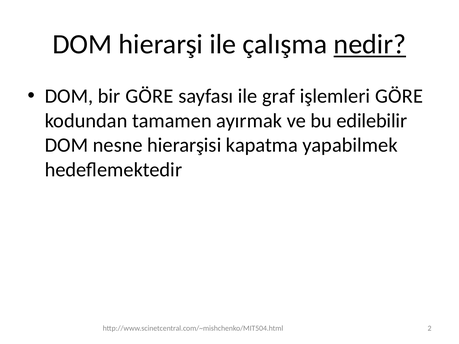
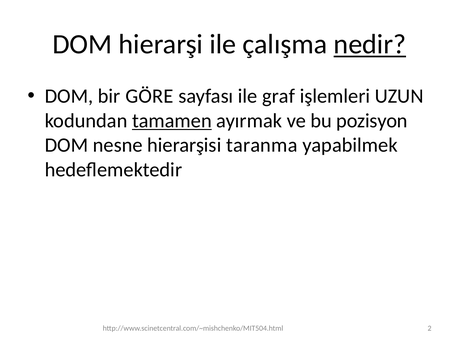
işlemleri GÖRE: GÖRE -> UZUN (399, 96)
tamamen underline: none -> present (172, 121)
edilebilir: edilebilir -> pozisyon (372, 121)
kapatma: kapatma -> taranma (262, 145)
